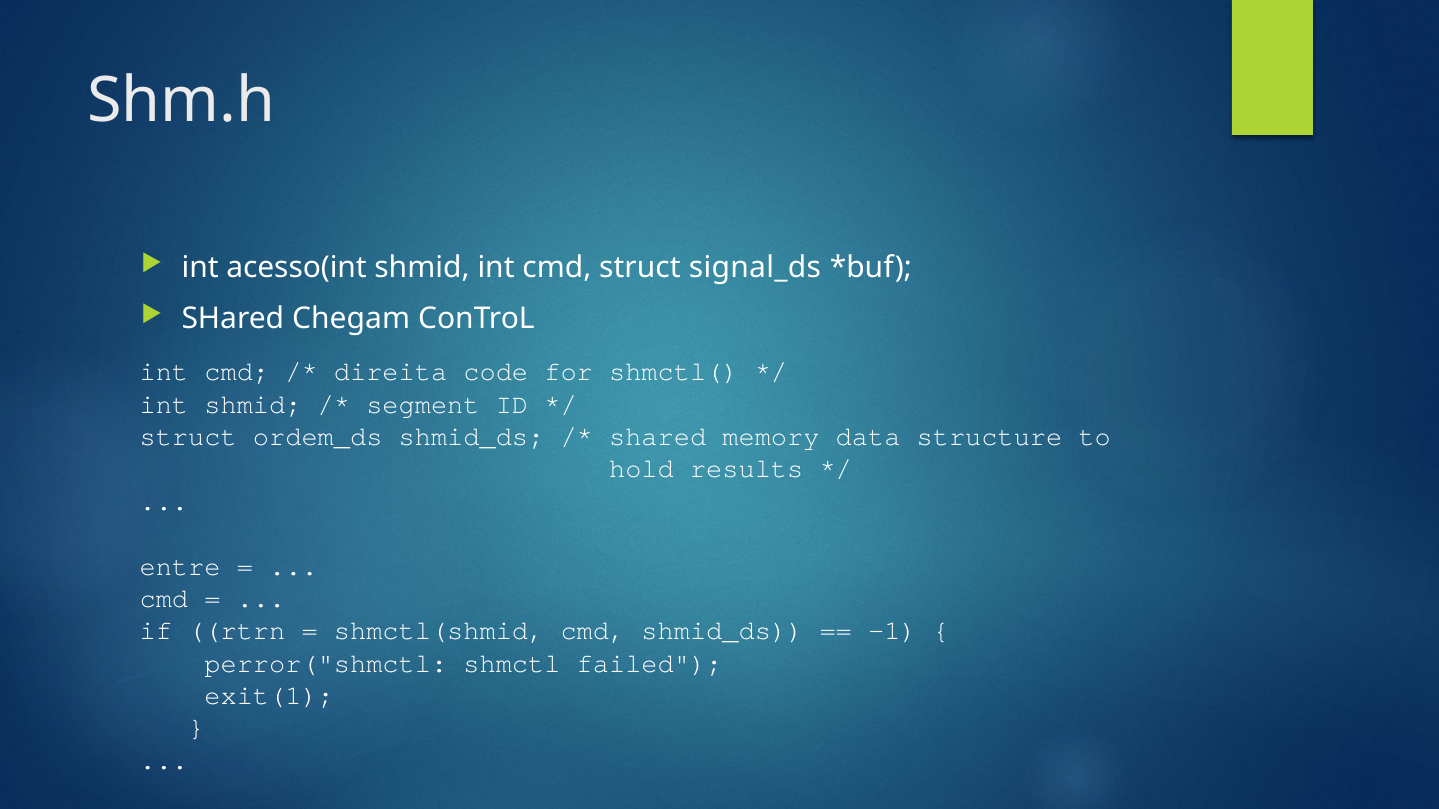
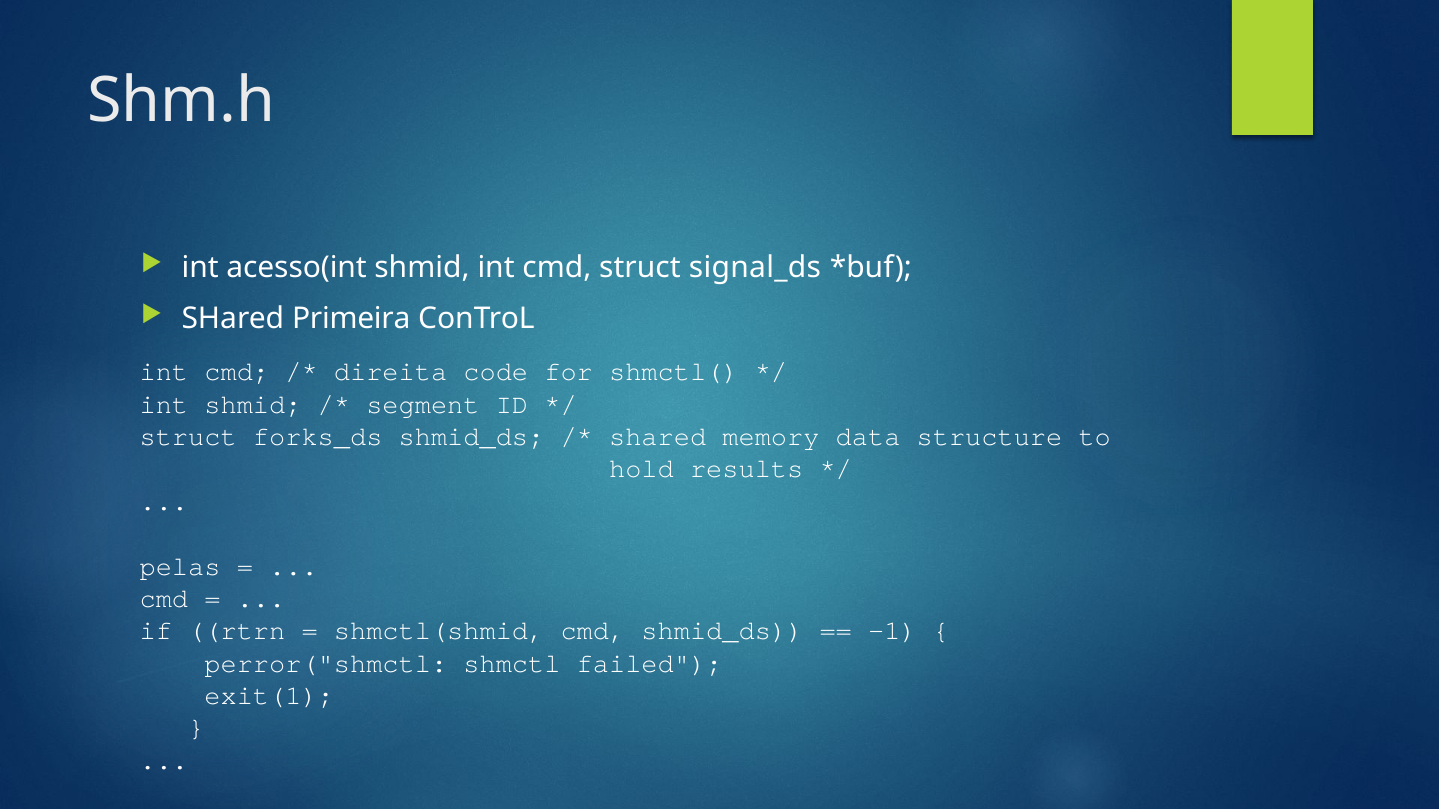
Chegam: Chegam -> Primeira (351, 319)
ordem_ds: ordem_ds -> forks_ds (318, 437)
entre: entre -> pelas (180, 566)
